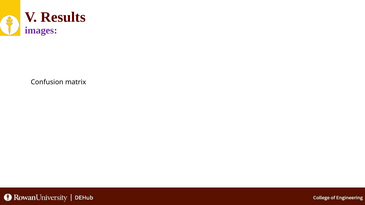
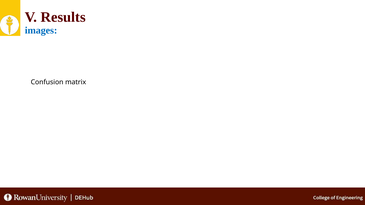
images colour: purple -> blue (41, 30)
